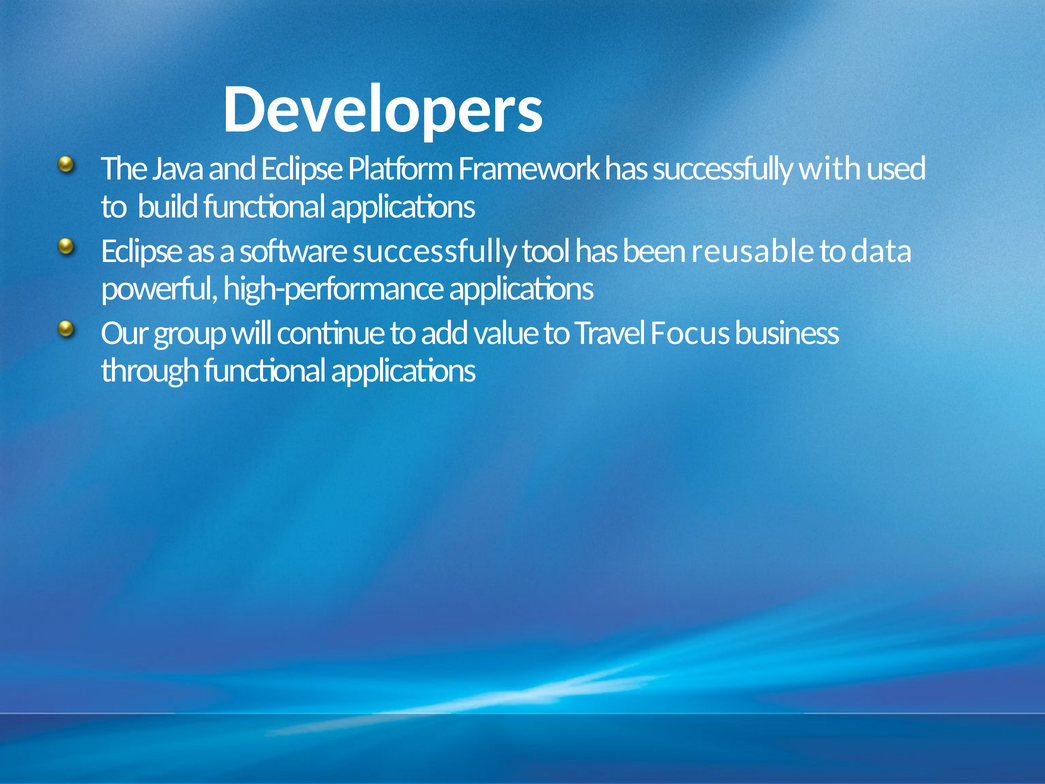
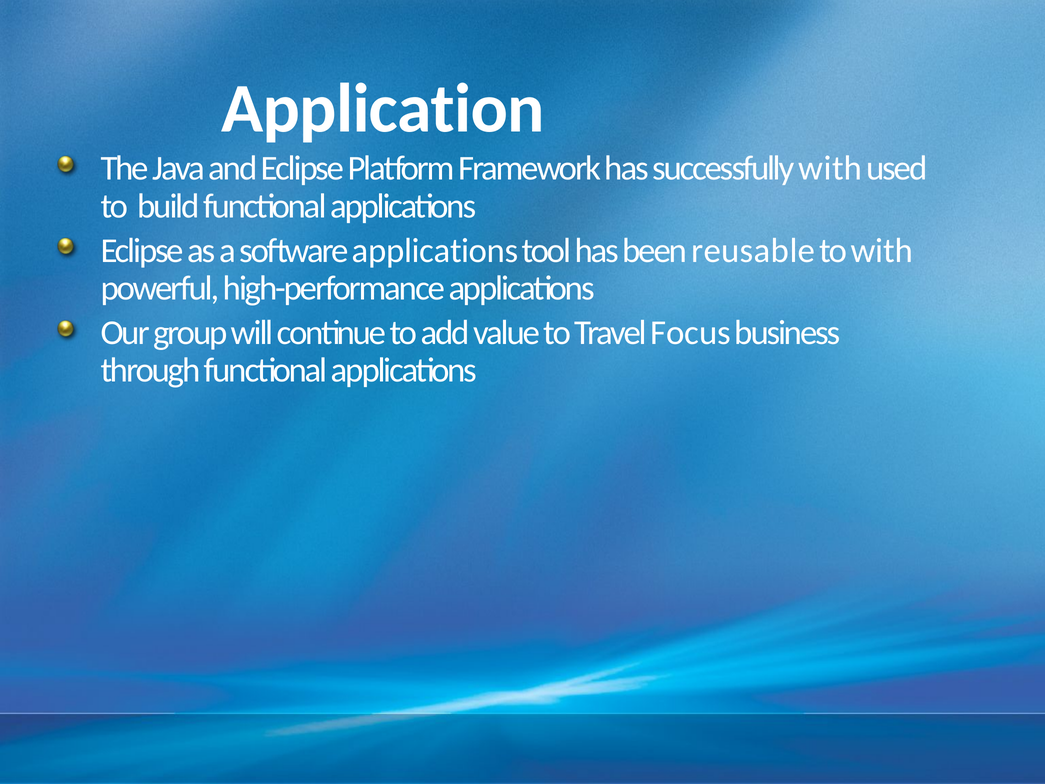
Developers: Developers -> Application (383, 109)
software successfully: successfully -> applications (435, 250)
to data: data -> with (882, 250)
